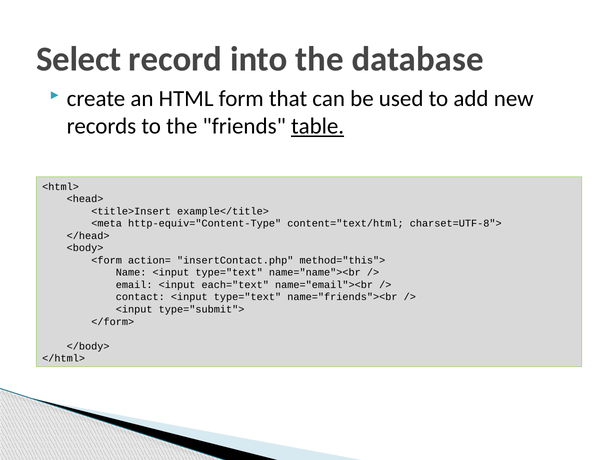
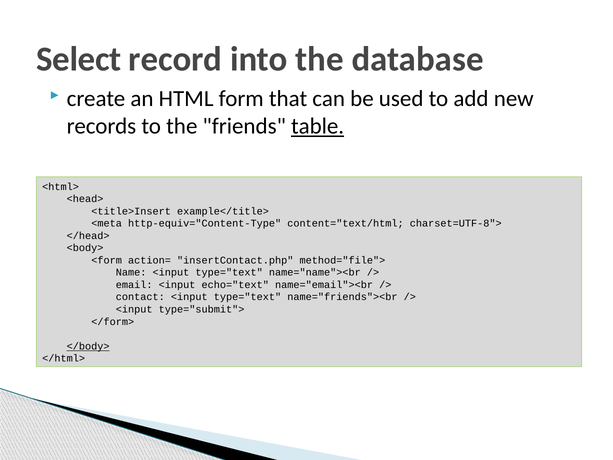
method="this">: method="this"> -> method="file"> (342, 260)
each="text: each="text -> echo="text (235, 285)
</body> underline: none -> present (88, 346)
